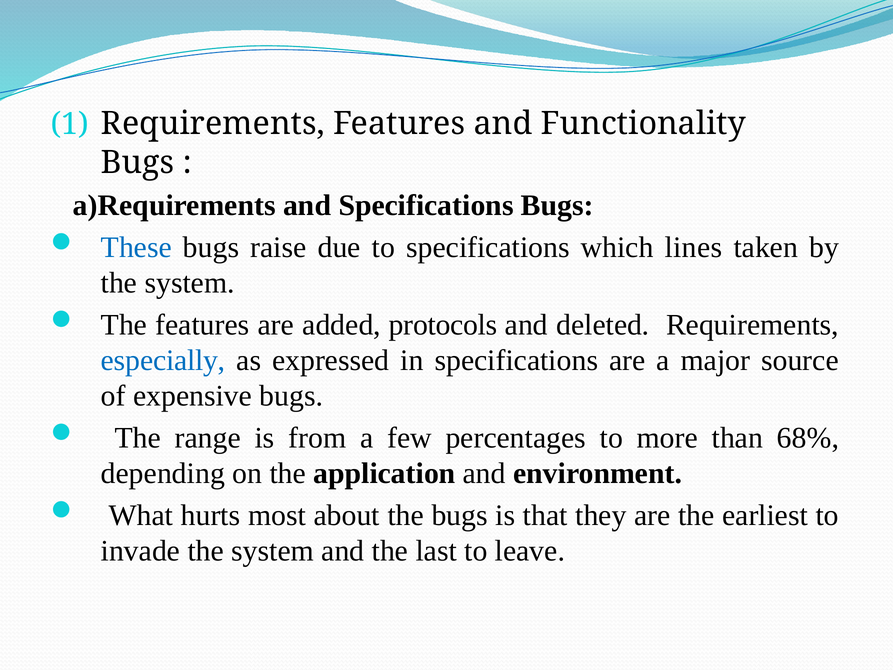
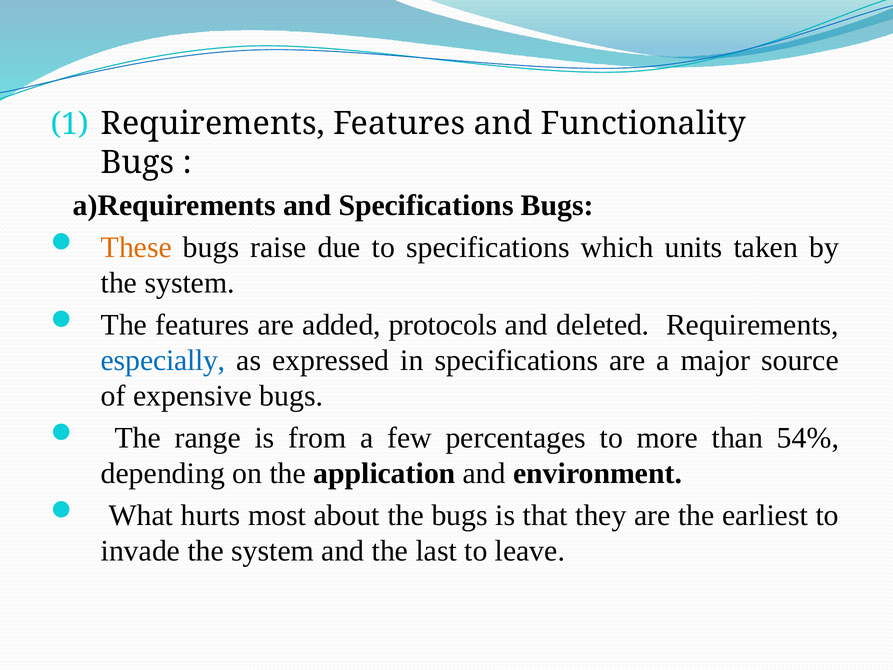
These colour: blue -> orange (136, 247)
lines: lines -> units (694, 247)
68%: 68% -> 54% (808, 438)
